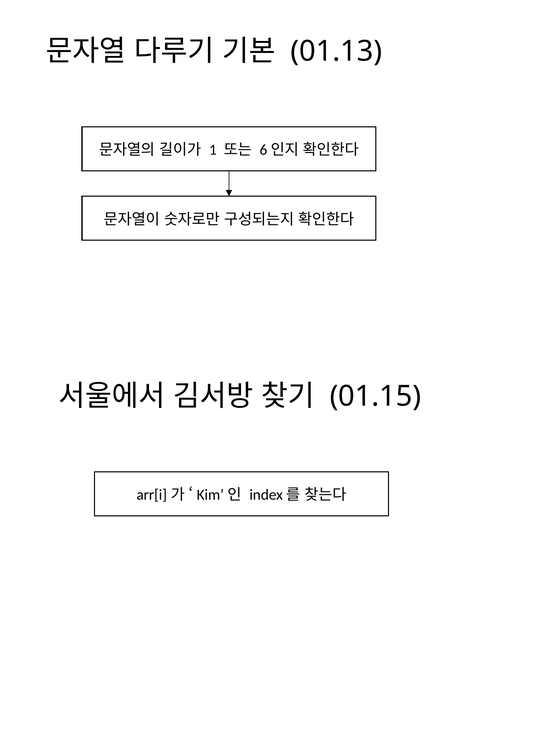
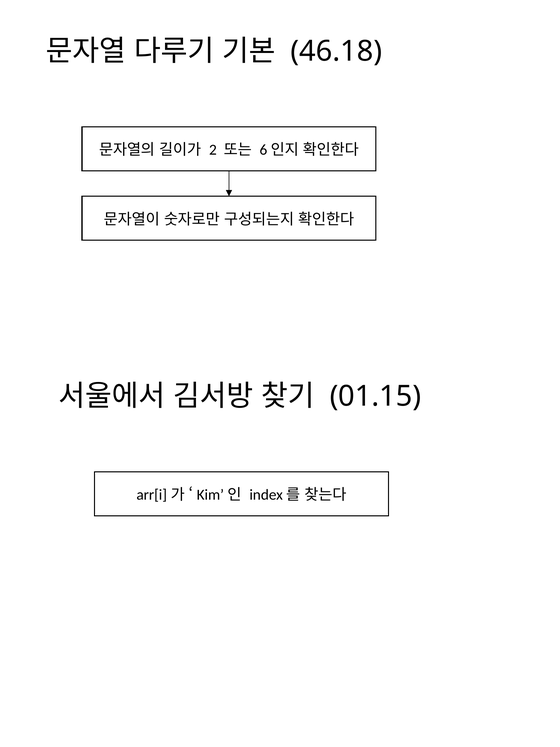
01.13: 01.13 -> 46.18 (336, 51)
1: 1 -> 2 (213, 150)
